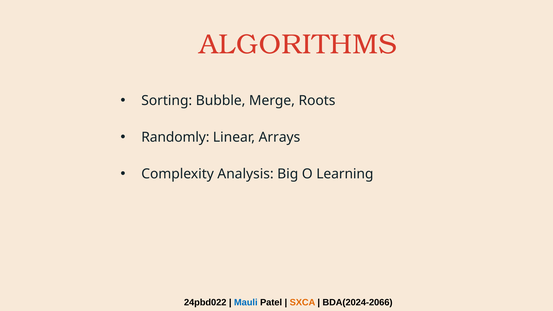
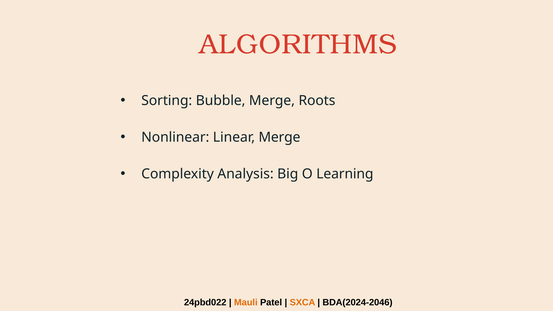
Randomly: Randomly -> Nonlinear (175, 137)
Linear Arrays: Arrays -> Merge (279, 137)
Mauli colour: blue -> orange (246, 303)
BDA(2024-2066: BDA(2024-2066 -> BDA(2024-2046 (358, 303)
